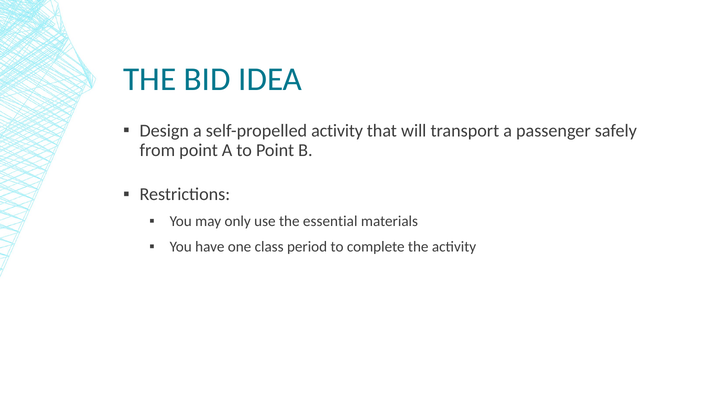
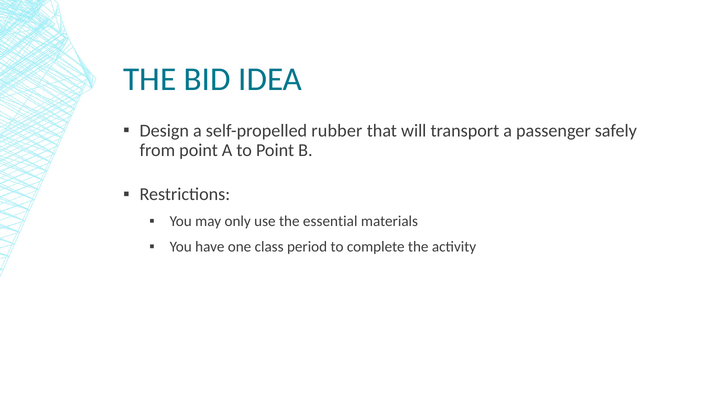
self-propelled activity: activity -> rubber (337, 131)
